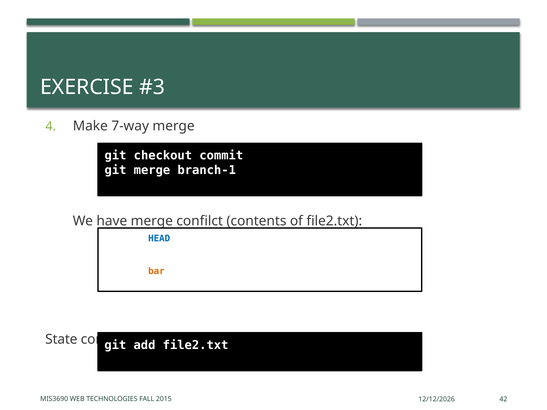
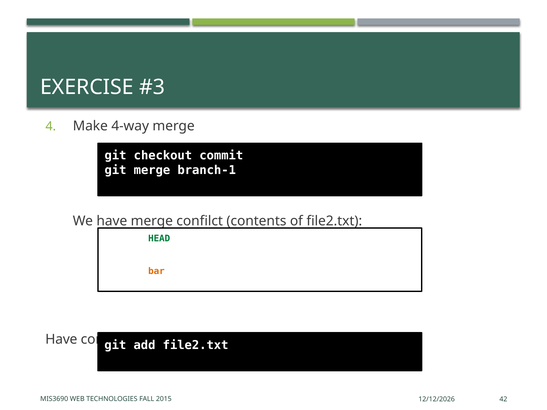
7-way: 7-way -> 4-way (130, 126)
HEAD colour: blue -> green (159, 239)
State: State -> Have (61, 340)
